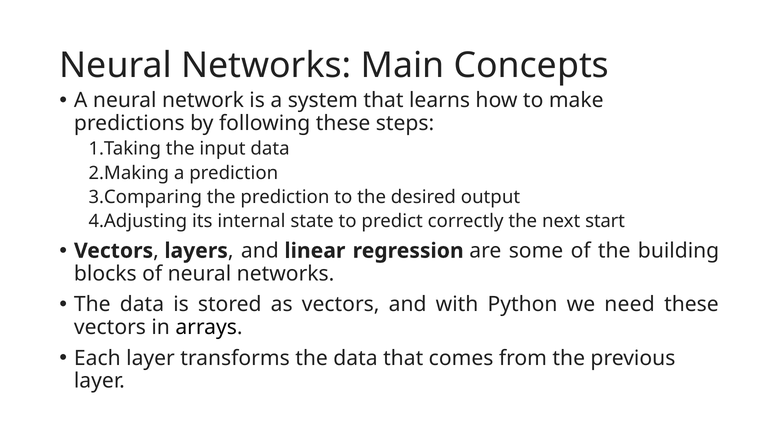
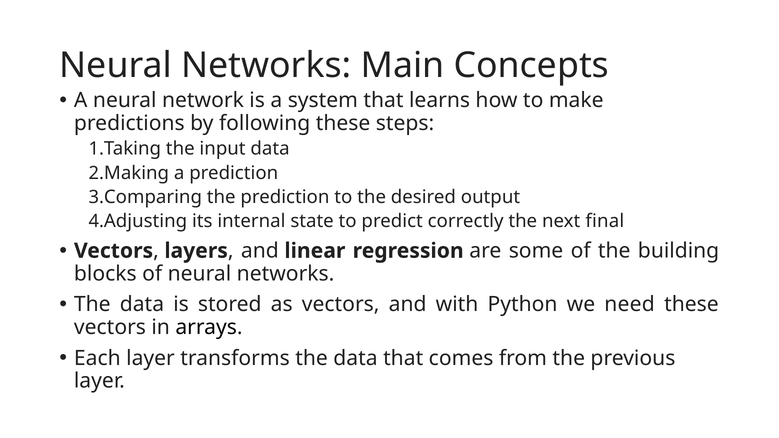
start: start -> final (605, 221)
